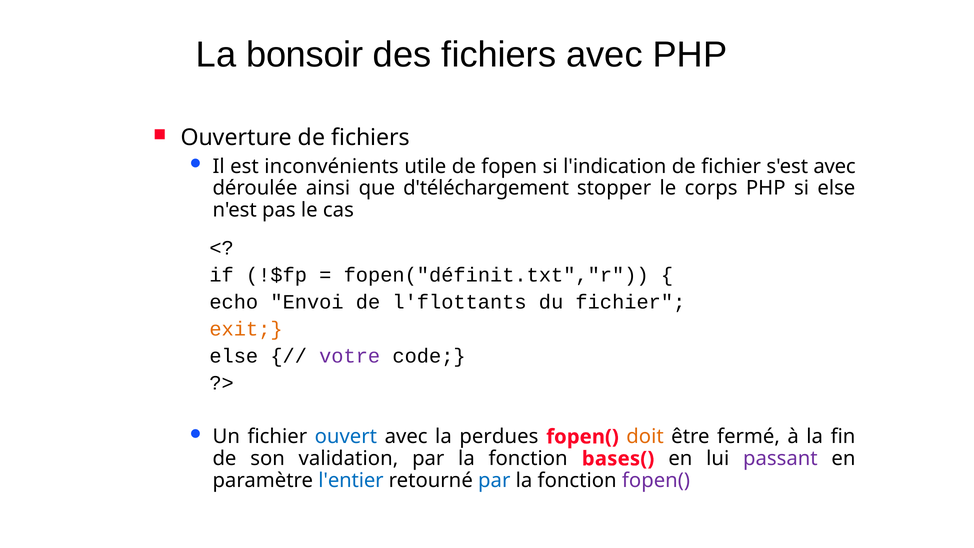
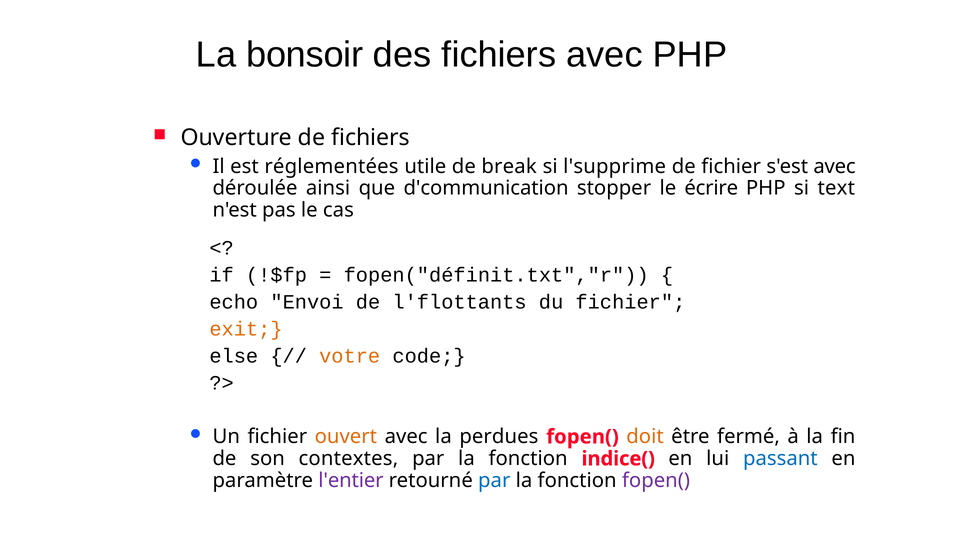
inconvénients: inconvénients -> réglementées (331, 166)
fopen: fopen -> break (509, 166)
l'indication: l'indication -> l'supprime (615, 166)
d'téléchargement: d'téléchargement -> d'communication (486, 188)
corps: corps -> écrire (711, 188)
si else: else -> text (836, 188)
votre colour: purple -> orange (350, 356)
ouvert colour: blue -> orange (346, 437)
validation: validation -> contextes (348, 459)
bases(: bases( -> indice( (618, 459)
passant colour: purple -> blue (780, 459)
l'entier colour: blue -> purple (351, 481)
